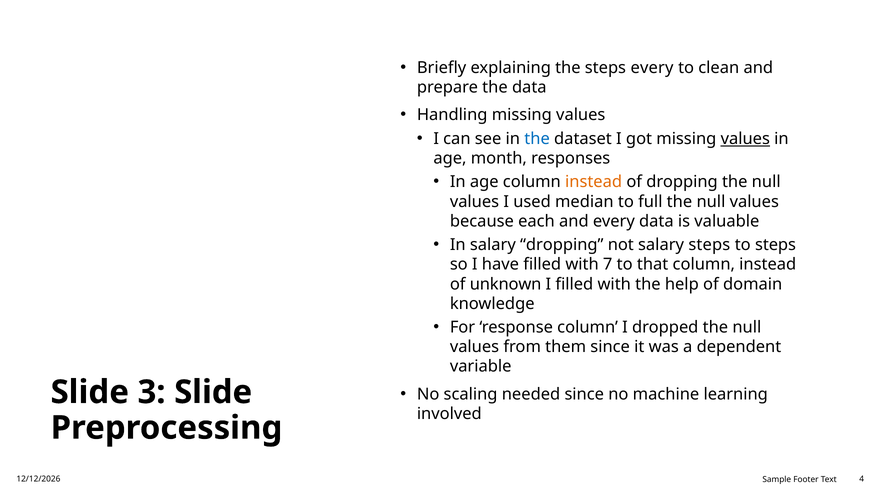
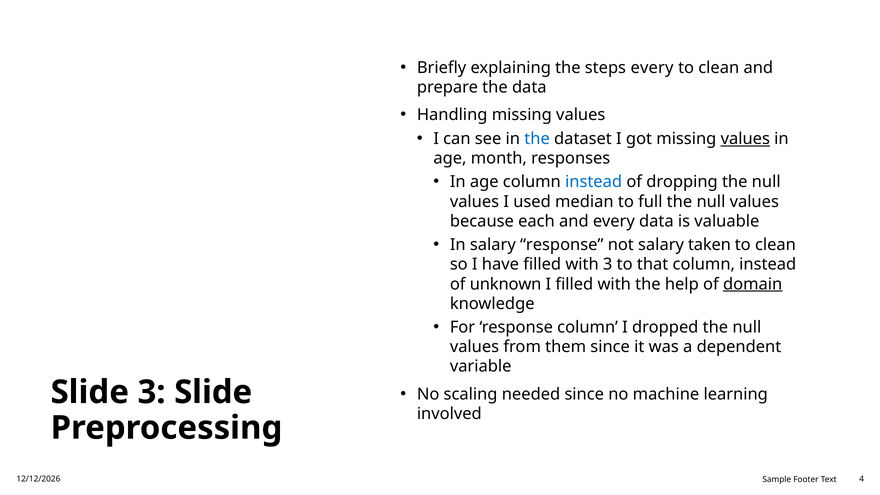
instead colour: orange -> blue (594, 182)
salary dropping: dropping -> response (562, 245)
salary steps: steps -> taken (710, 245)
steps: steps -> clean (775, 245)
with 7: 7 -> 3 (608, 264)
domain underline: none -> present (753, 284)
